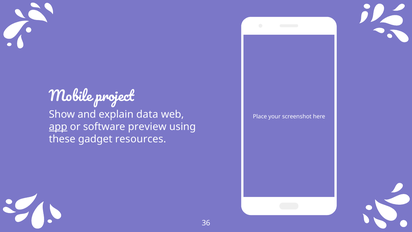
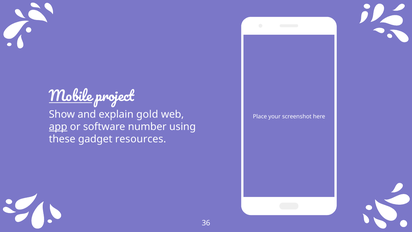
Mobile underline: none -> present (70, 97)
data: data -> gold (147, 114)
preview: preview -> number (147, 127)
